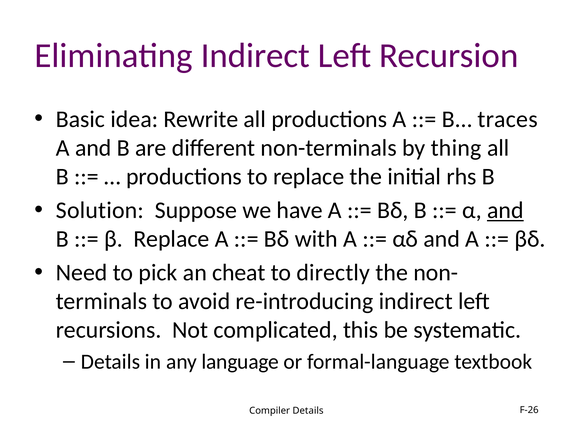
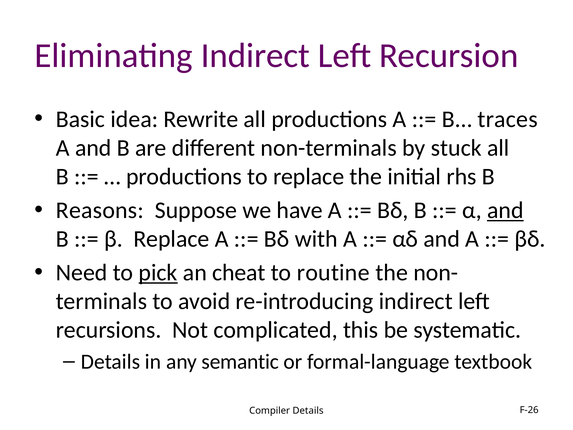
thing: thing -> stuck (456, 148)
Solution: Solution -> Reasons (100, 210)
pick underline: none -> present (158, 273)
directly: directly -> routine (333, 273)
language: language -> semantic (240, 361)
